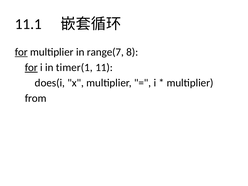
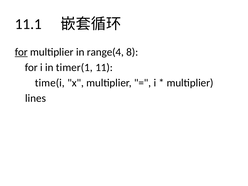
range(7: range(7 -> range(4 (105, 52)
for underline: present -> none (31, 67)
does(i: does(i -> time(i (50, 83)
from: from -> lines (36, 98)
